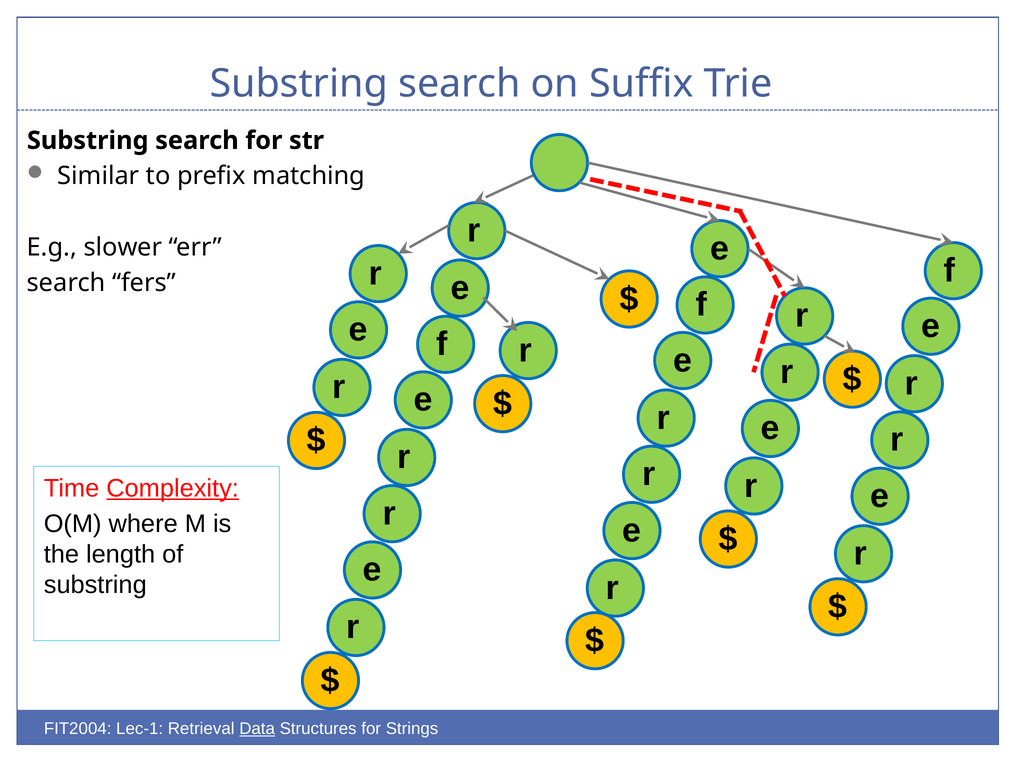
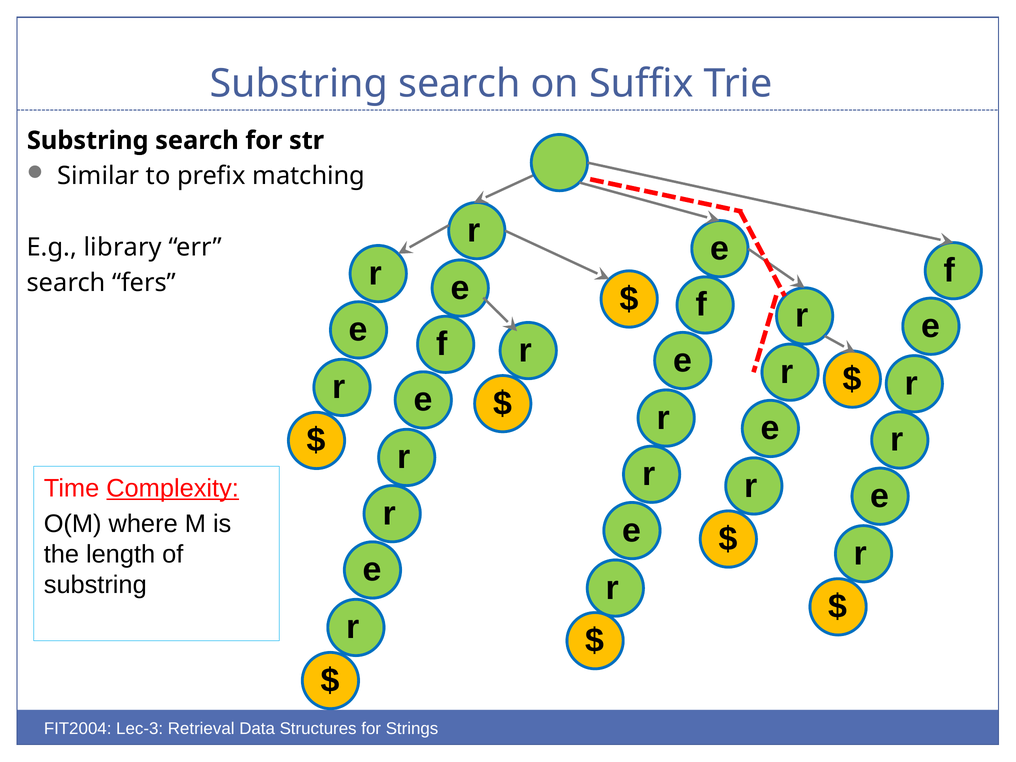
slower: slower -> library (123, 247)
Lec-1: Lec-1 -> Lec-3 (140, 729)
Data underline: present -> none (257, 729)
